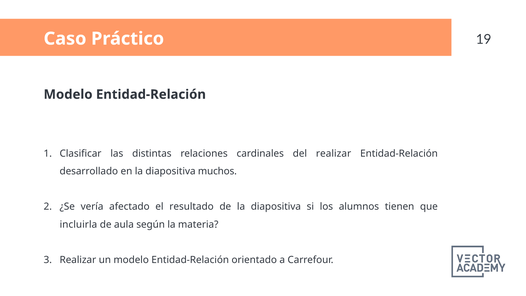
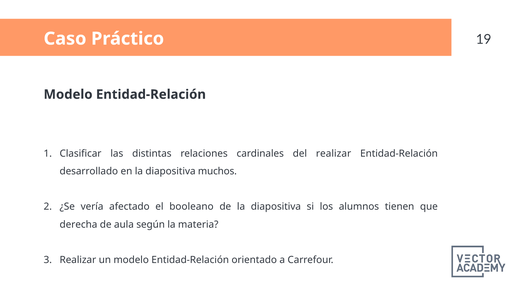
resultado: resultado -> booleano (191, 207)
incluirla: incluirla -> derecha (78, 224)
